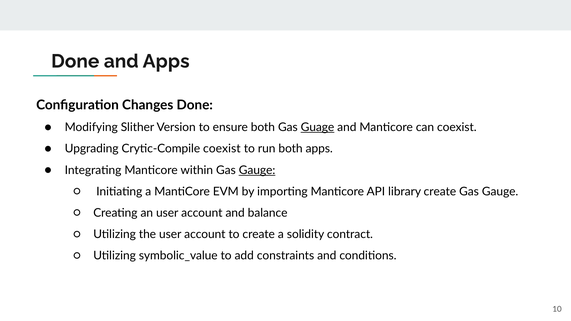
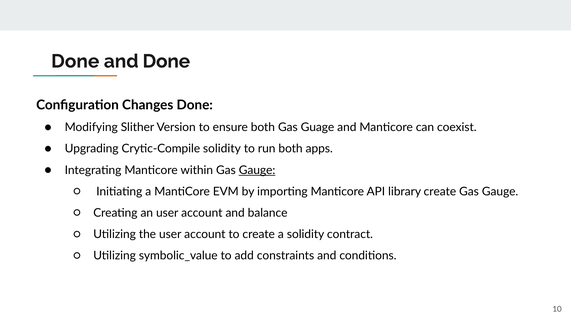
and Apps: Apps -> Done (166, 61)
Guage underline: present -> none (317, 127)
Crytic-Compile coexist: coexist -> solidity (222, 149)
